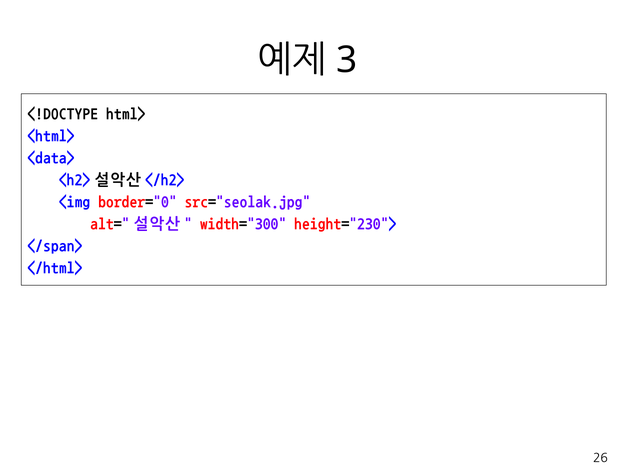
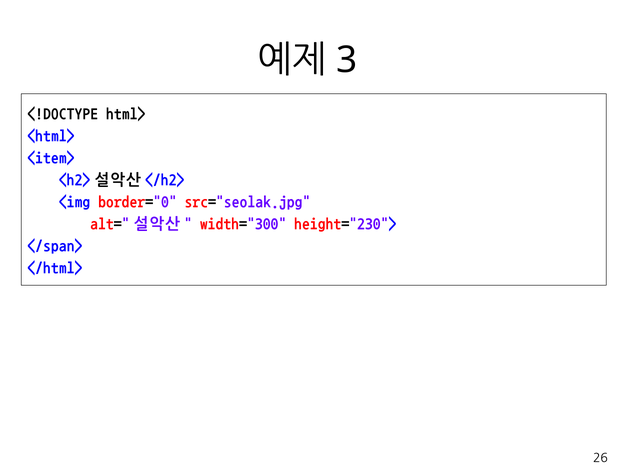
<data>: <data> -> <item> (51, 157)
